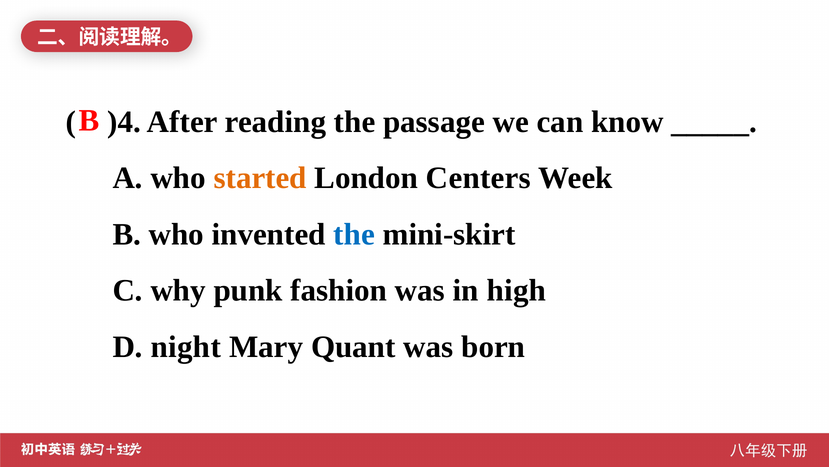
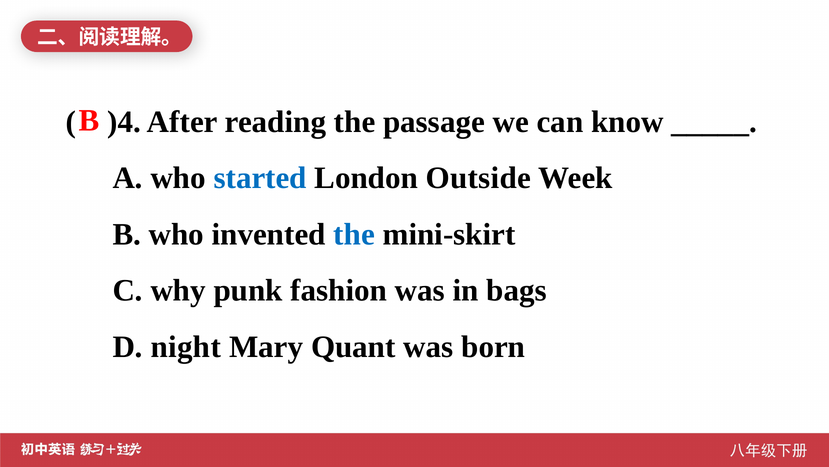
started colour: orange -> blue (260, 178)
Centers: Centers -> Outside (478, 178)
high: high -> bags (517, 290)
